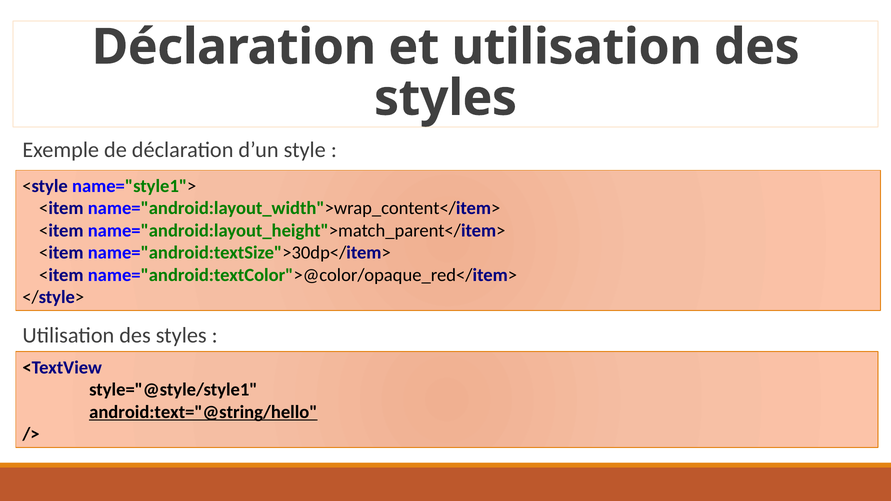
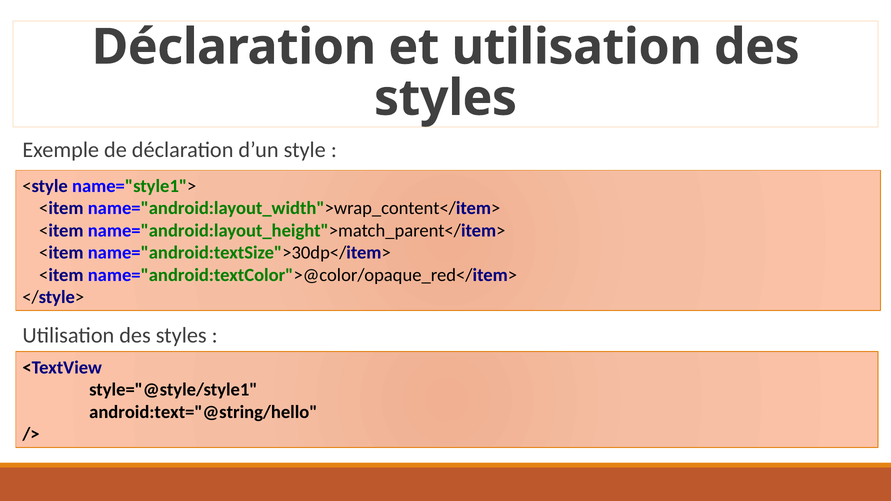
android:text="@string/hello underline: present -> none (203, 412)
